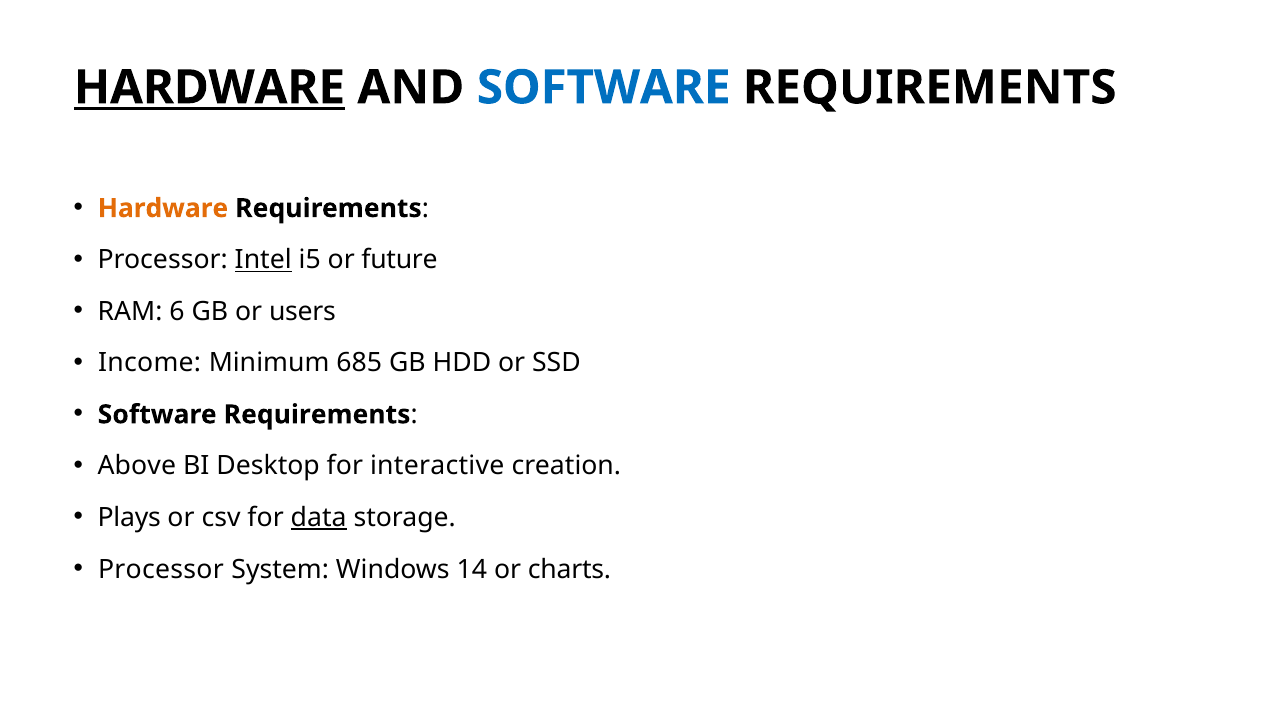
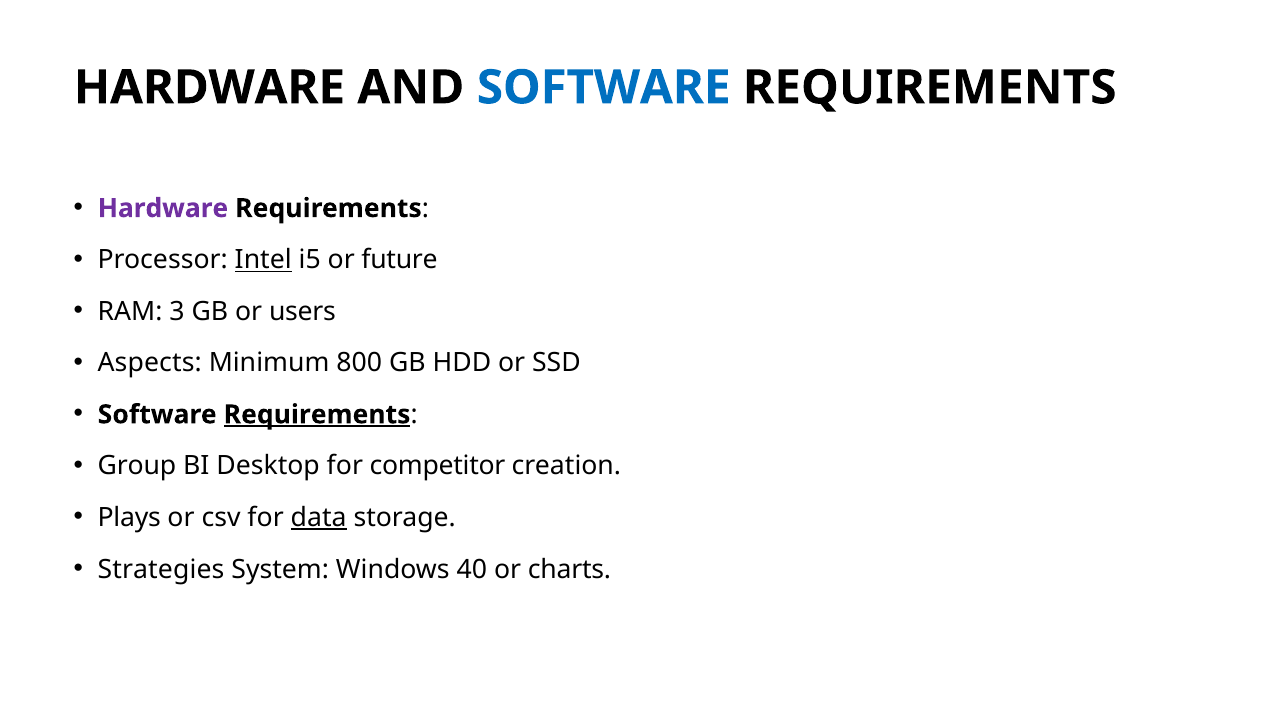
HARDWARE underline: present -> none (209, 88)
Hardware colour: orange -> purple (163, 209)
6: 6 -> 3 (177, 312)
Income: Income -> Aspects (150, 363)
685: 685 -> 800 (359, 363)
Requirements underline: none -> present (317, 415)
Above: Above -> Group (137, 467)
interactive: interactive -> competitor (437, 467)
Processor: Processor -> Strategies (161, 570)
14: 14 -> 40 (472, 570)
